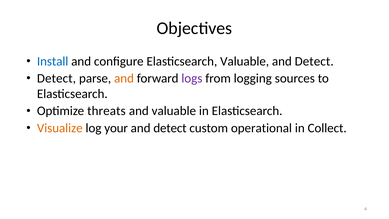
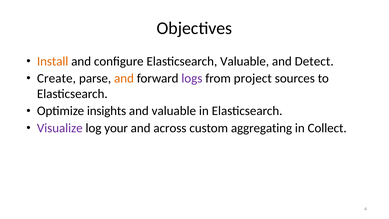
Install colour: blue -> orange (53, 61)
Detect: Detect -> Create (56, 78)
logging: logging -> project (253, 78)
threats: threats -> insights (107, 111)
Visualize colour: orange -> purple (60, 128)
detect: detect -> across (170, 128)
operational: operational -> aggregating (262, 128)
